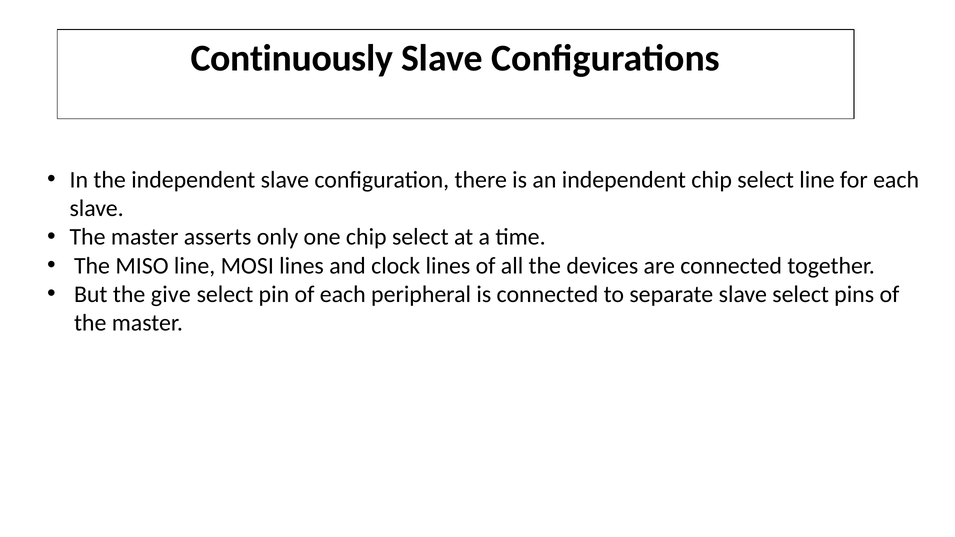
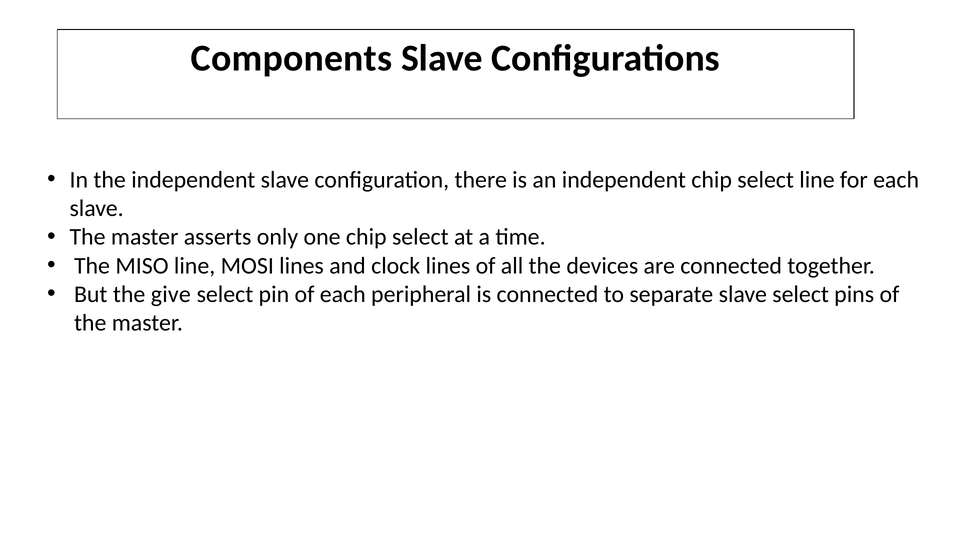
Continuously: Continuously -> Components (292, 58)
